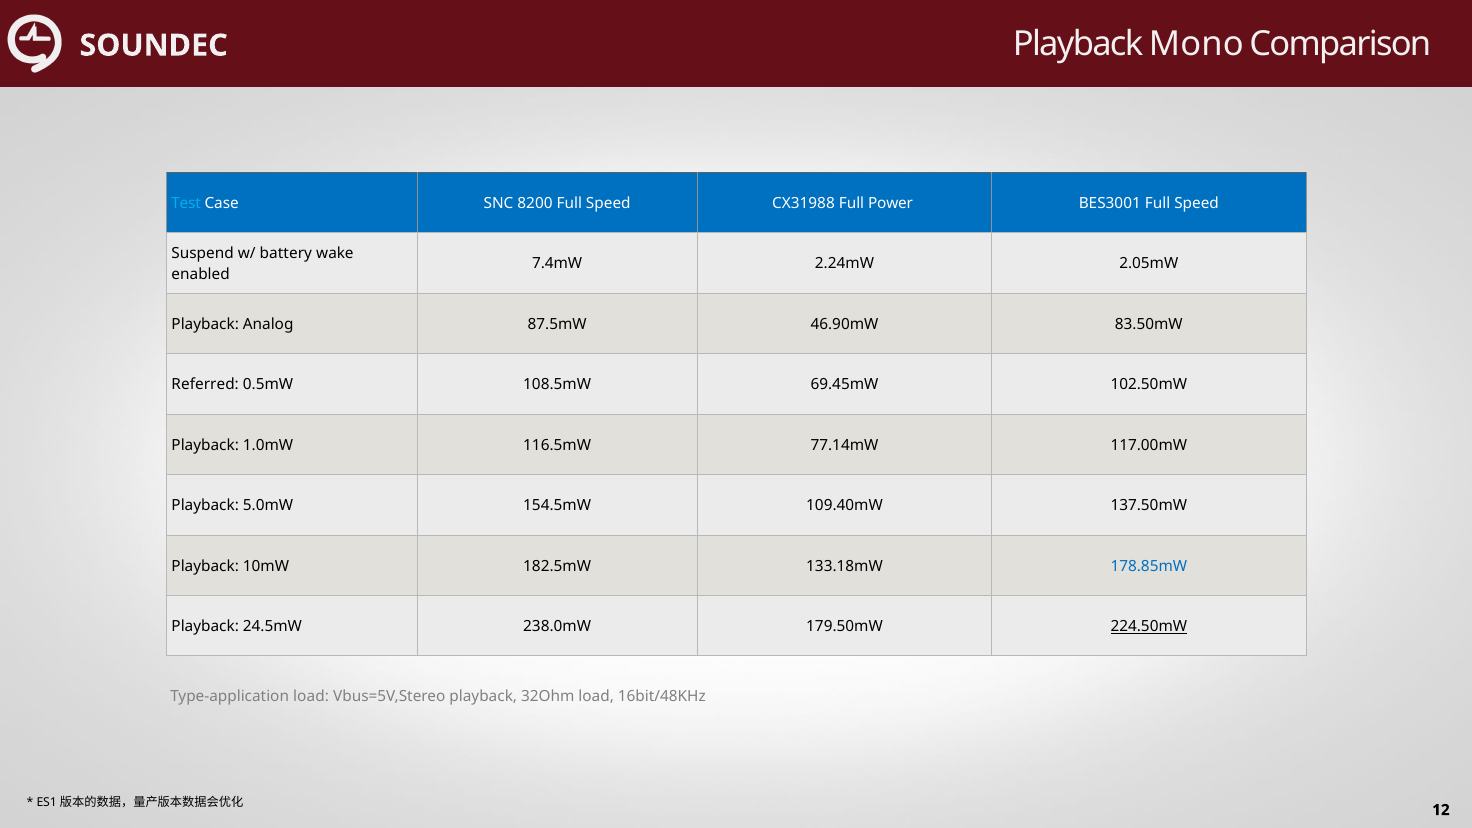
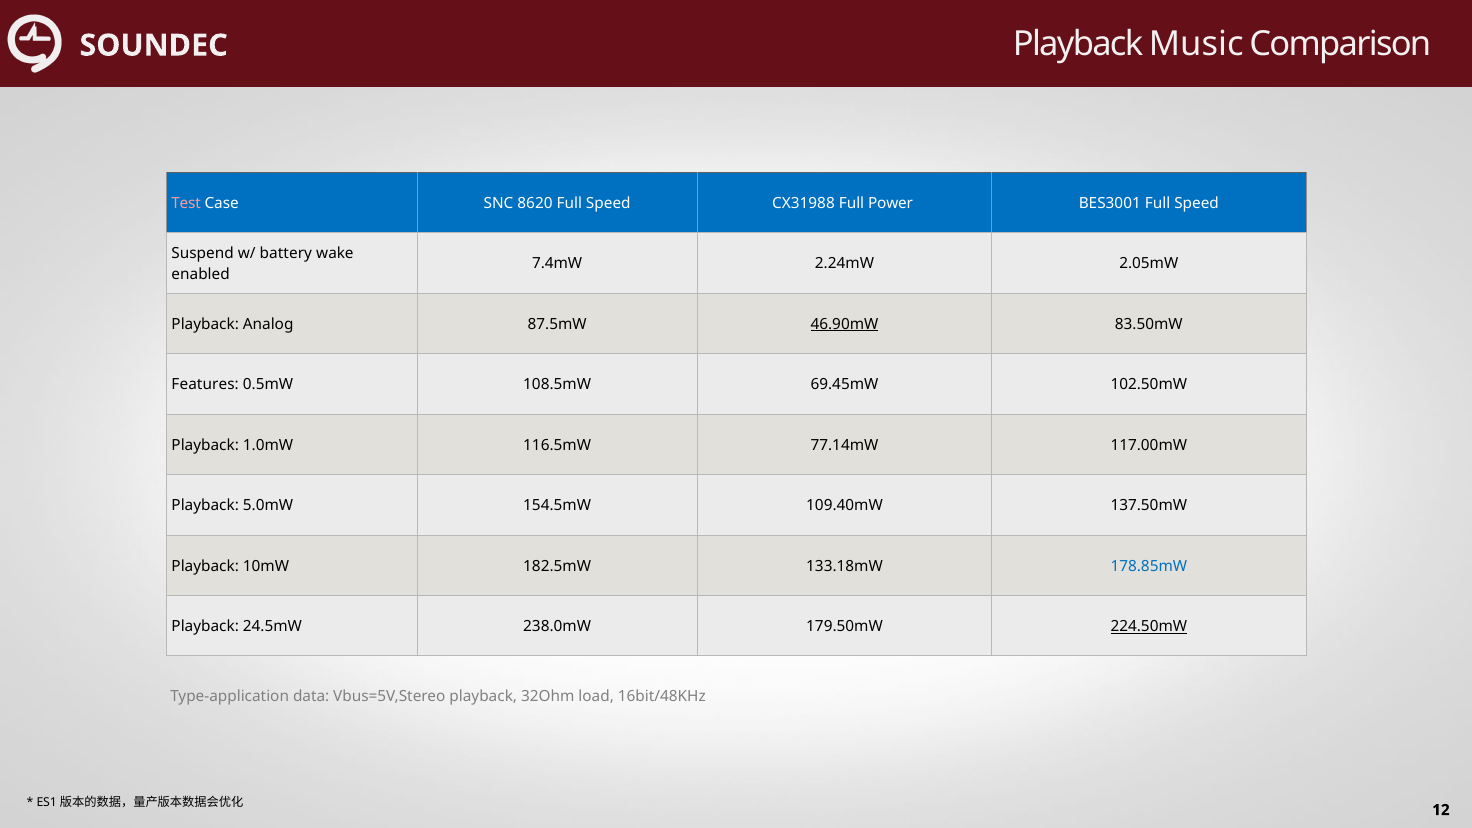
Mono: Mono -> Music (1196, 44)
Test colour: light blue -> pink (186, 203)
8200: 8200 -> 8620 (535, 203)
46.90mW underline: none -> present (844, 324)
Referred: Referred -> Features (205, 385)
Type-application load: load -> data (311, 697)
